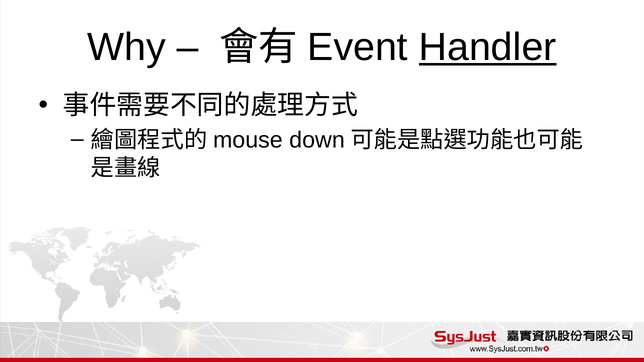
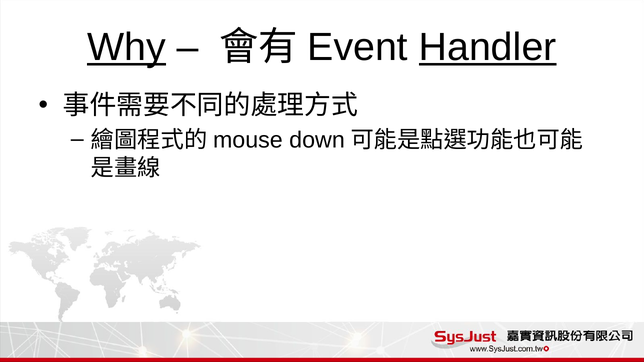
Why underline: none -> present (126, 47)
